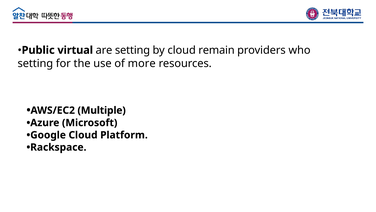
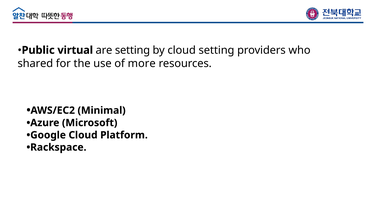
cloud remain: remain -> setting (216, 50)
setting: setting -> shared (35, 63)
Multiple: Multiple -> Minimal (102, 110)
